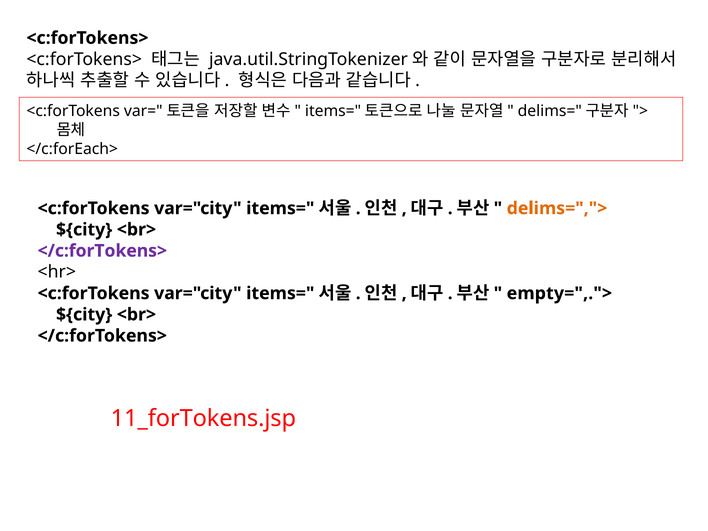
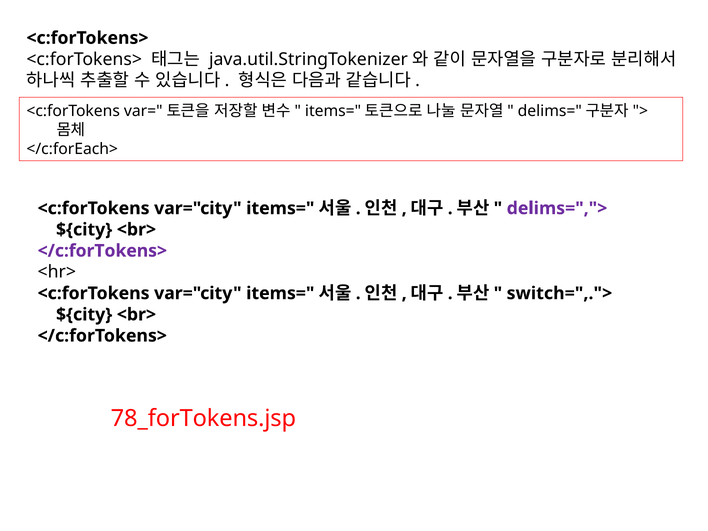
delims=","> colour: orange -> purple (557, 208)
empty=",.">: empty=",."> -> switch=",."> (559, 293)
11_forTokens.jsp: 11_forTokens.jsp -> 78_forTokens.jsp (203, 419)
